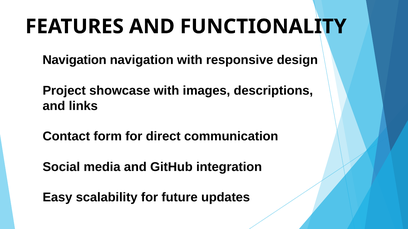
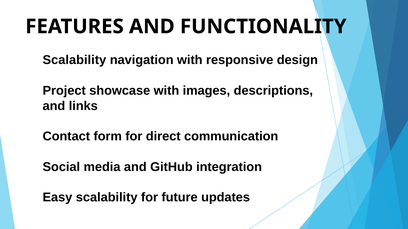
Navigation: Navigation -> Scalability (74, 60)
